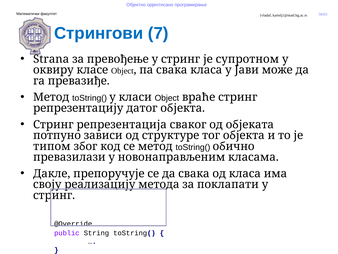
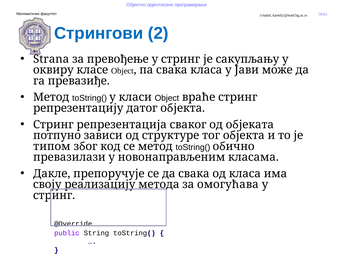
7: 7 -> 2 (158, 33)
супротном: супротном -> сакупљању (247, 59)
поклапати: поклапати -> омогућава (228, 184)
